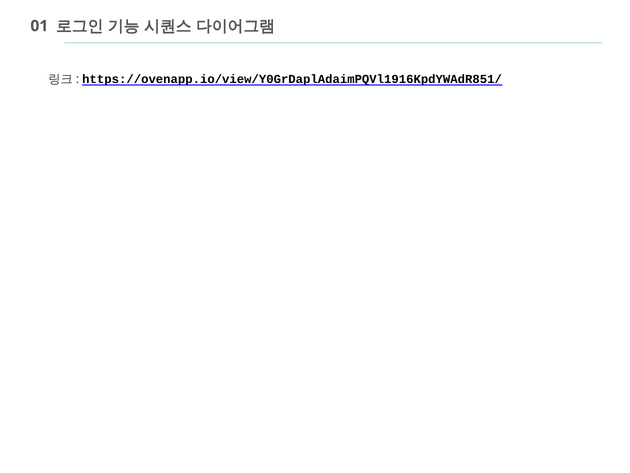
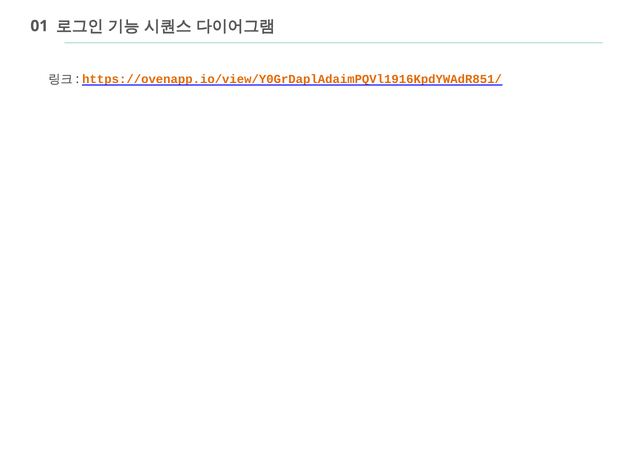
https://ovenapp.io/view/Y0GrDaplAdaimPQVl1916KpdYWAdR851/ colour: black -> orange (292, 79)
